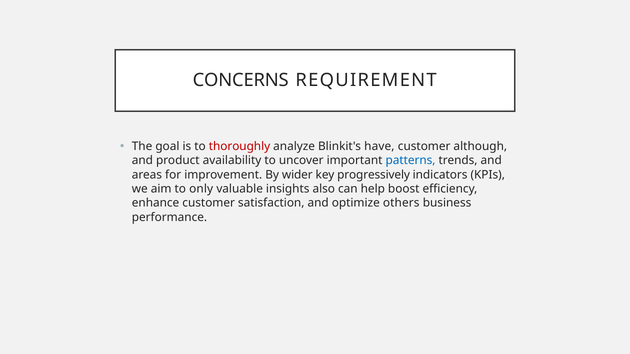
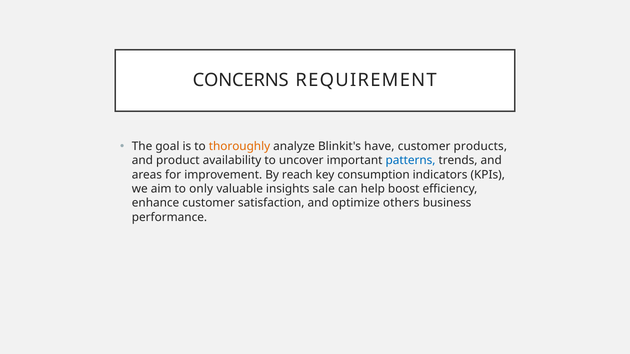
thoroughly colour: red -> orange (239, 147)
although: although -> products (480, 147)
wider: wider -> reach (297, 175)
progressively: progressively -> consumption (374, 175)
also: also -> sale (324, 189)
